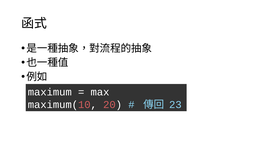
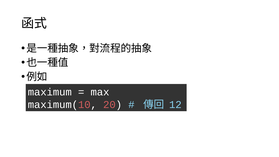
23: 23 -> 12 (175, 105)
